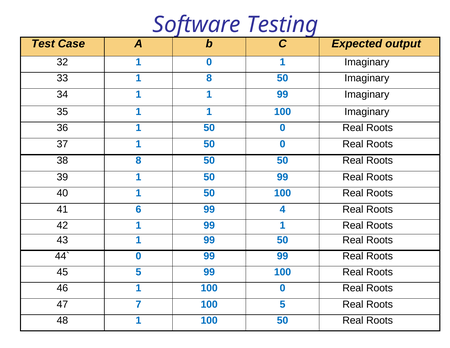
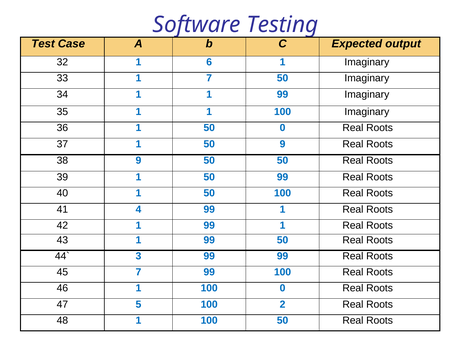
1 0: 0 -> 6 (209, 62)
1 8: 8 -> 7 (209, 78)
37 1 50 0: 0 -> 9 (283, 144)
38 8: 8 -> 9 (138, 160)
6: 6 -> 4 (138, 209)
4: 4 -> 1 (283, 209)
0: 0 -> 3 (138, 256)
45 5: 5 -> 7 (138, 272)
7: 7 -> 5 (138, 304)
100 5: 5 -> 2 (283, 304)
